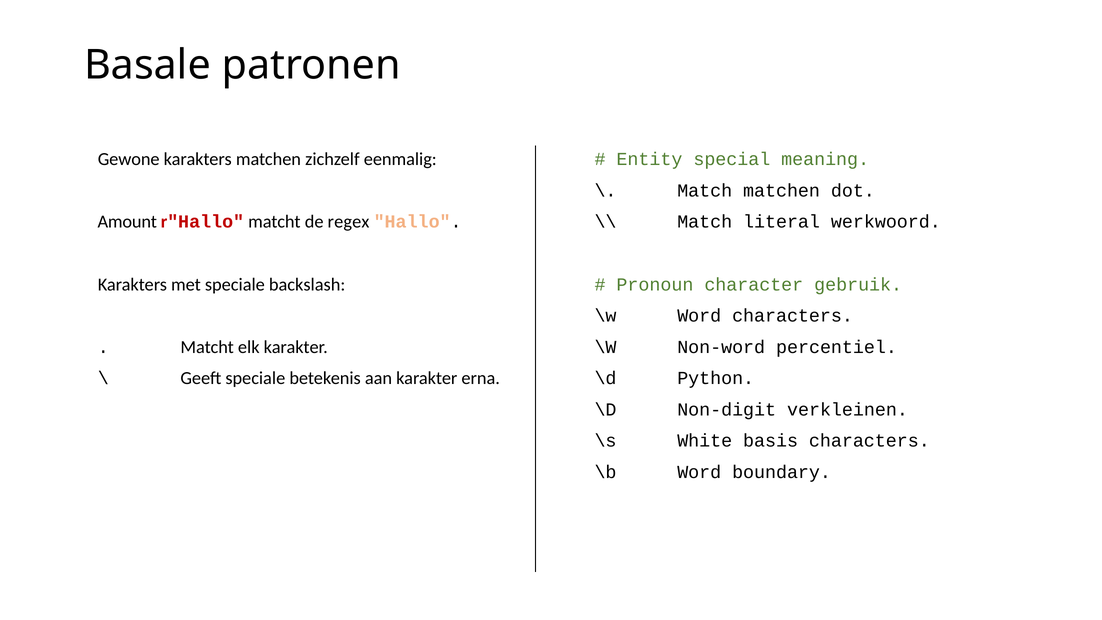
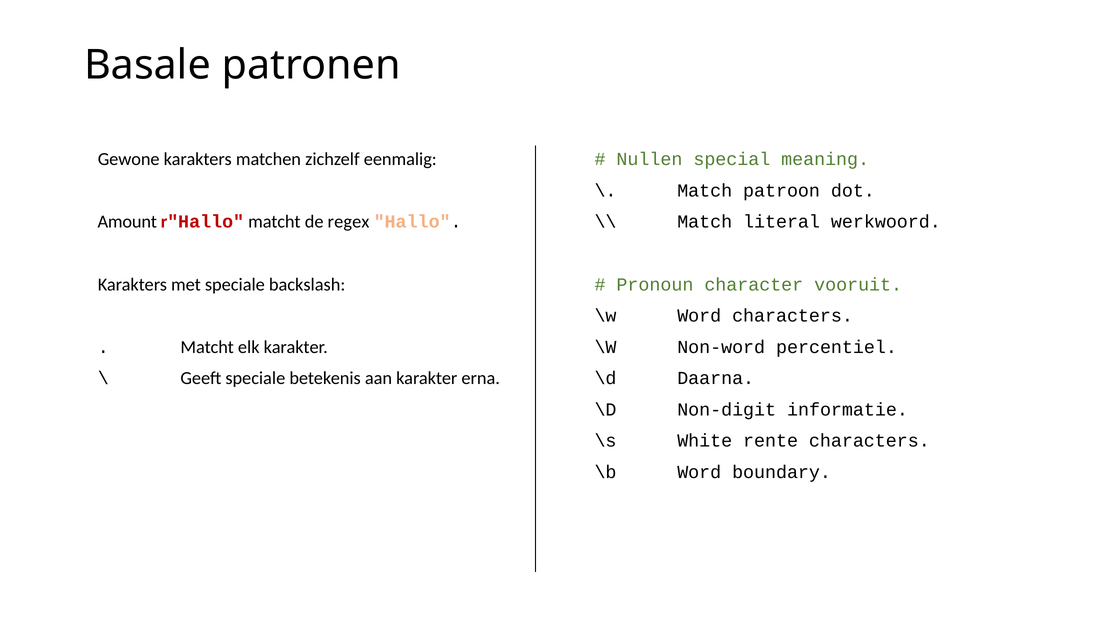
Entity: Entity -> Nullen (649, 159)
Match matchen: matchen -> patroon (782, 191)
gebruik: gebruik -> vooruit (858, 284)
Python: Python -> Daarna (716, 378)
verkleinen: verkleinen -> informatie (847, 410)
basis: basis -> rente (771, 441)
